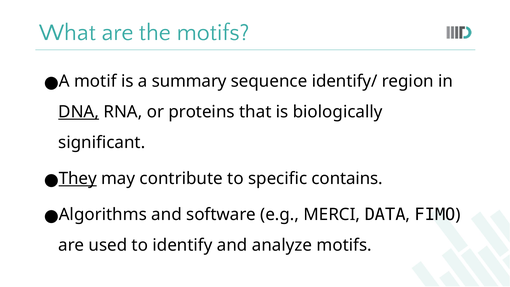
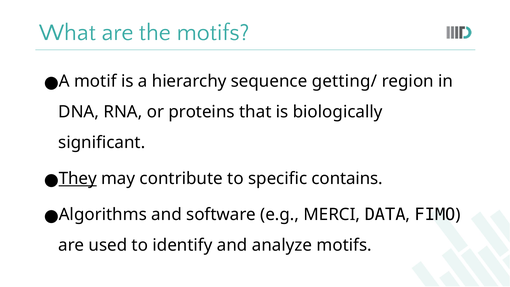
summary: summary -> hierarchy (189, 81)
identify/: identify/ -> getting/ (344, 81)
DNA underline: present -> none (79, 112)
